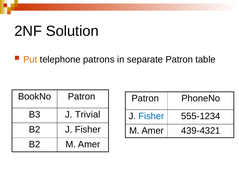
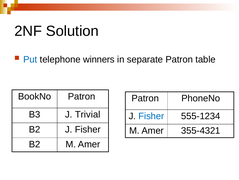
Put colour: orange -> blue (30, 59)
patrons: patrons -> winners (99, 59)
439-4321: 439-4321 -> 355-4321 (201, 130)
